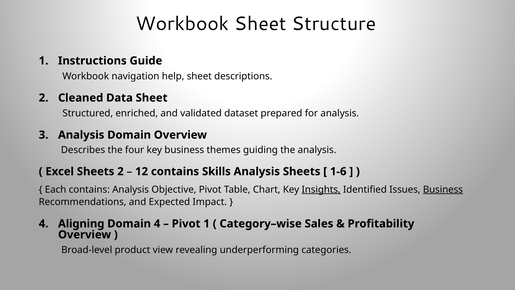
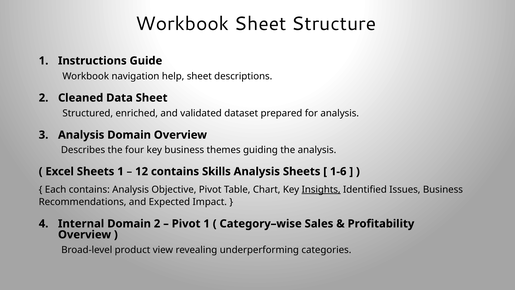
Sheets 2: 2 -> 1 (120, 171)
Business underline: present -> none (443, 189)
Aligning: Aligning -> Internal (81, 223)
Domain 4: 4 -> 2 (157, 223)
